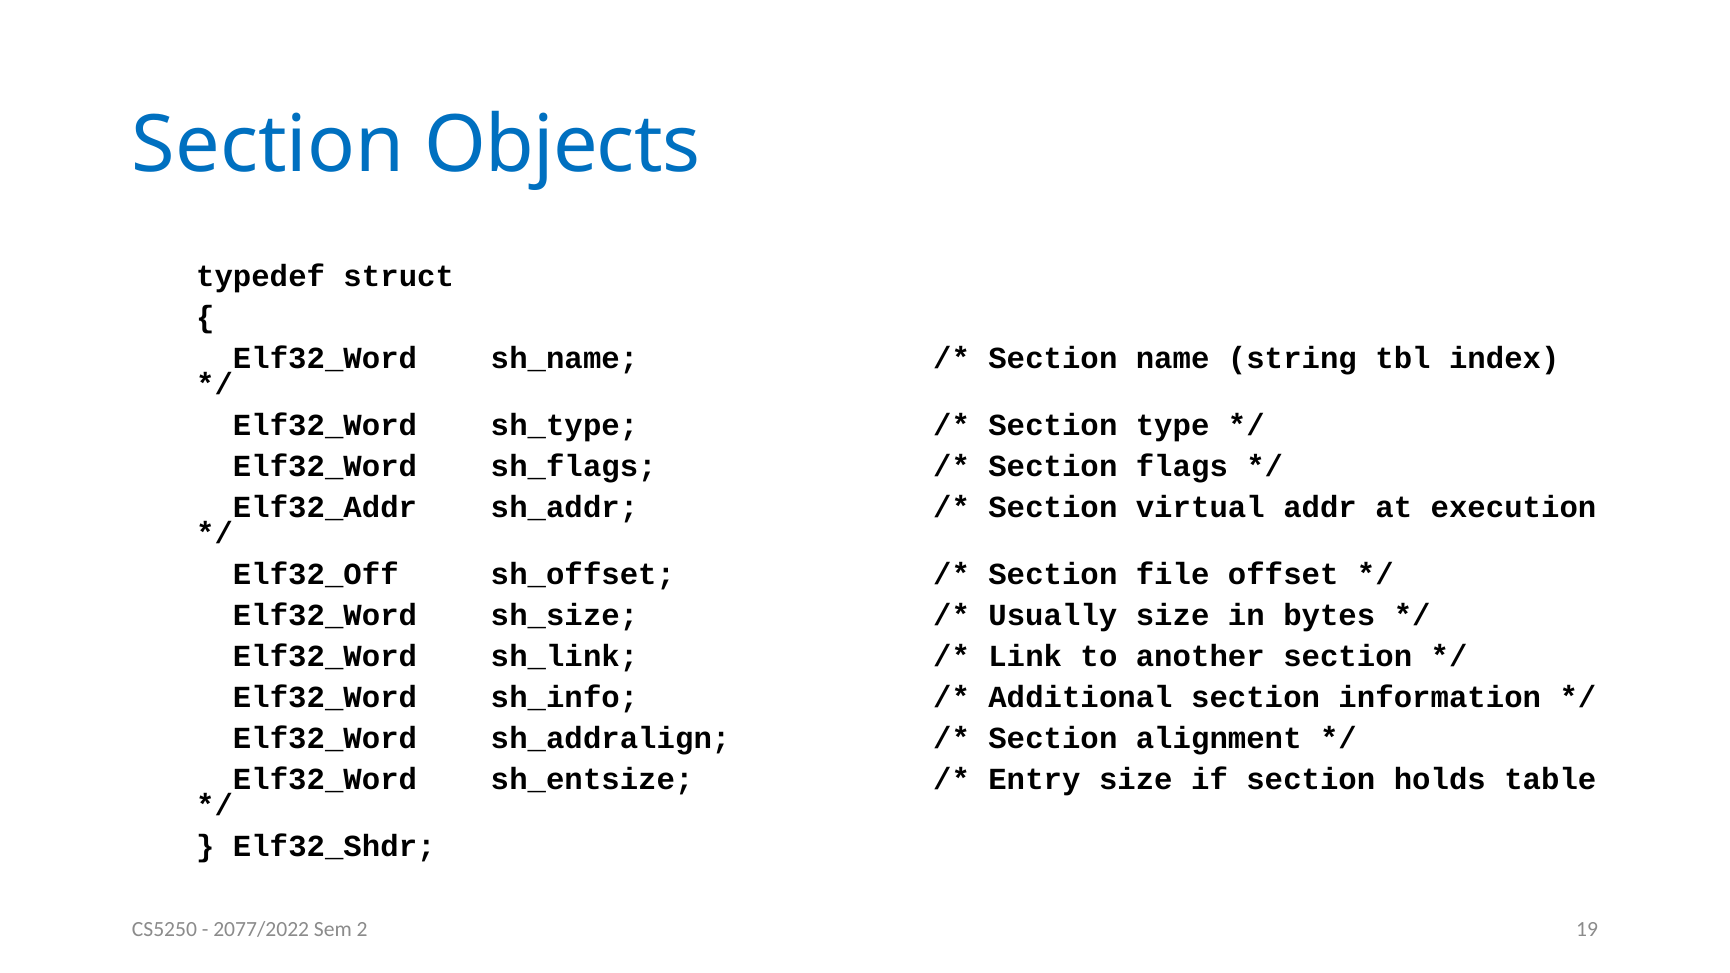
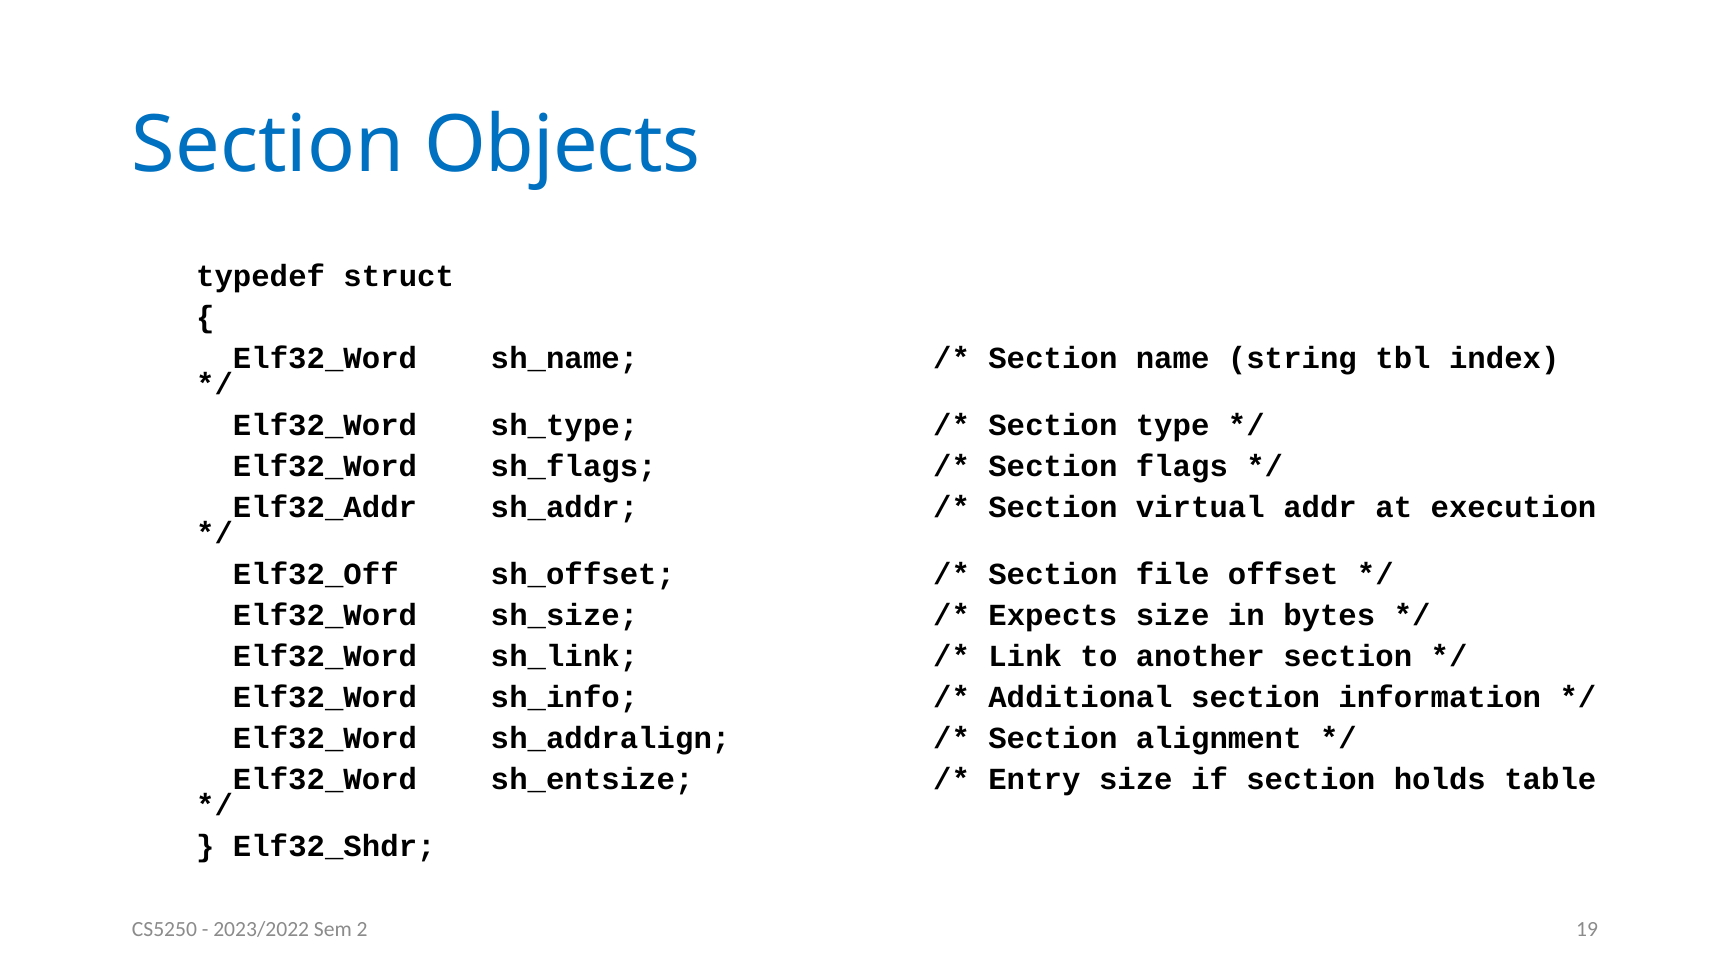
Usually: Usually -> Expects (1053, 616)
2077/2022: 2077/2022 -> 2023/2022 (261, 929)
